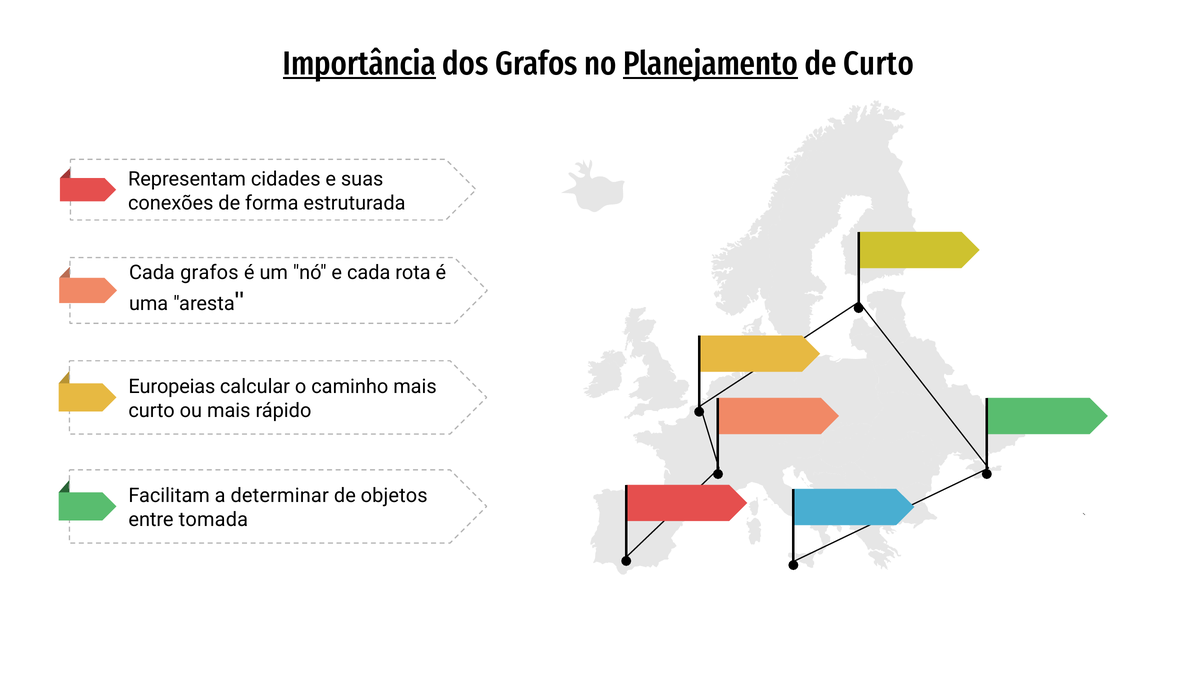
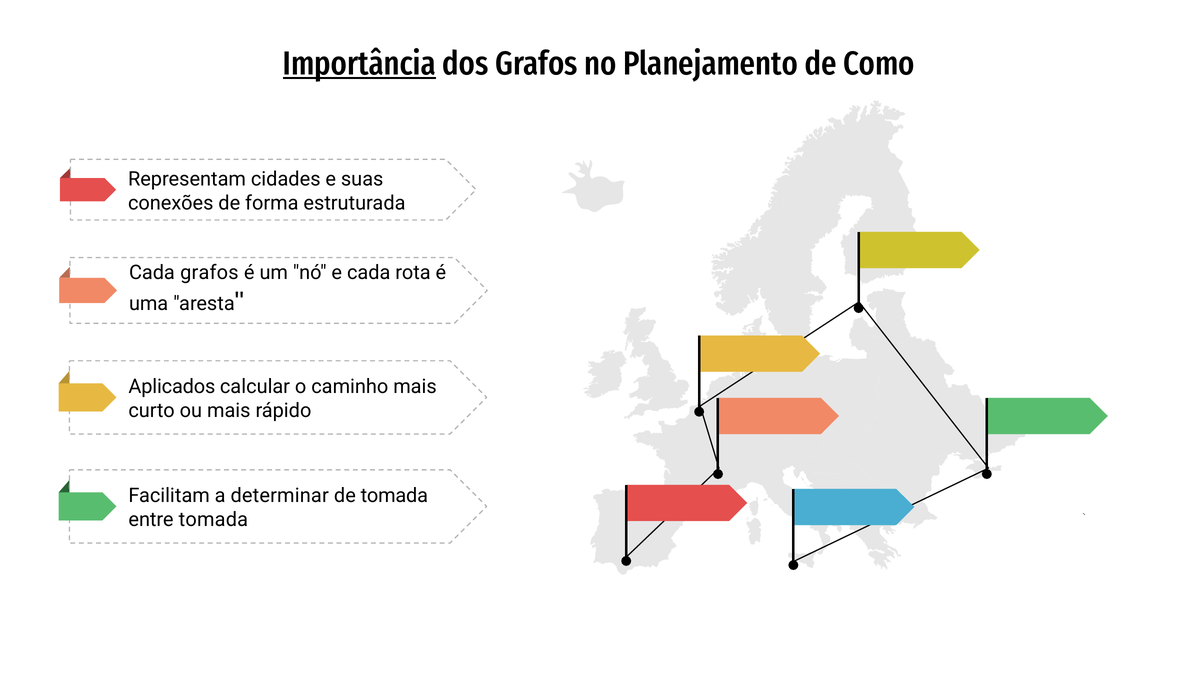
Planejamento underline: present -> none (711, 63)
de Curto: Curto -> Como (879, 63)
Europeias: Europeias -> Aplicados (172, 386)
de objetos: objetos -> tomada (394, 495)
